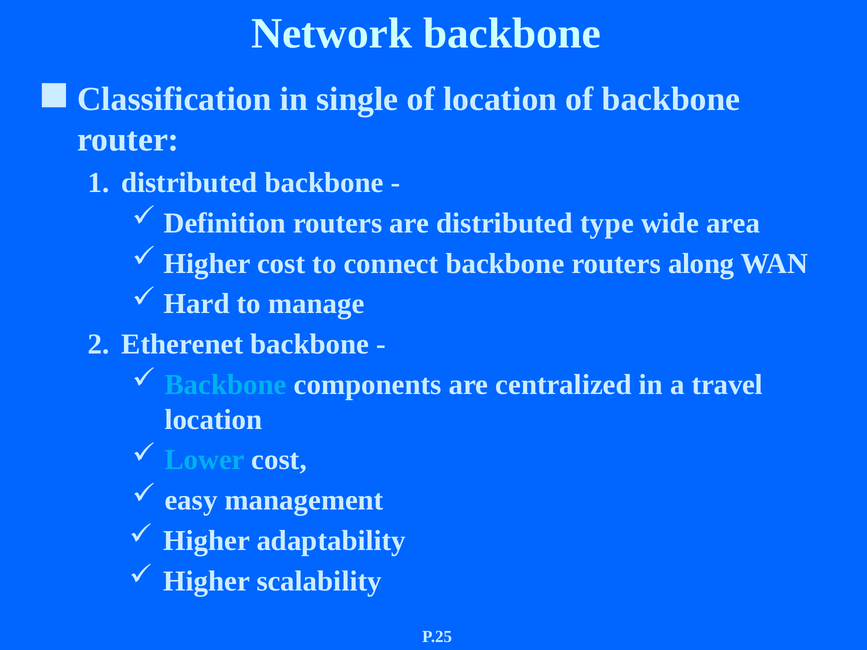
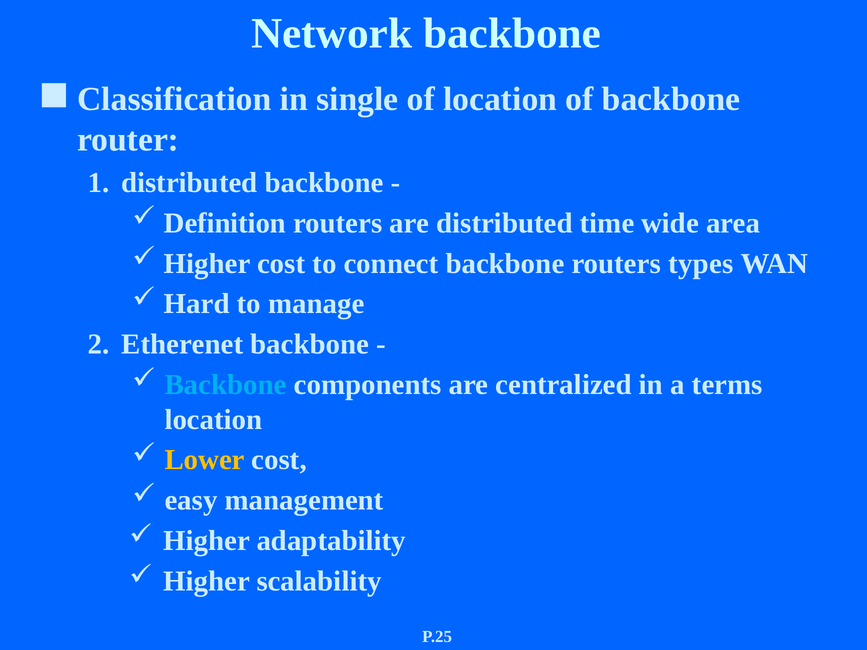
type: type -> time (607, 223)
along: along -> types (701, 264)
travel: travel -> terms (727, 385)
Lower colour: light blue -> yellow (205, 460)
